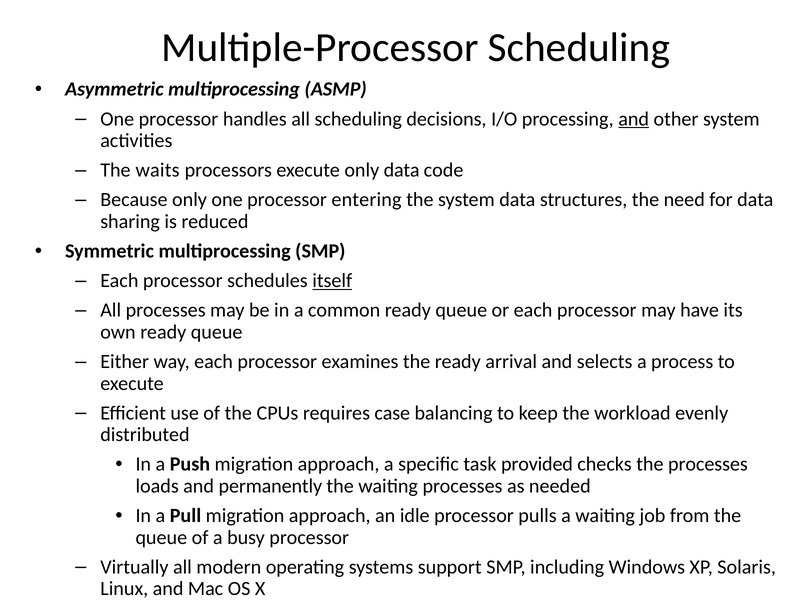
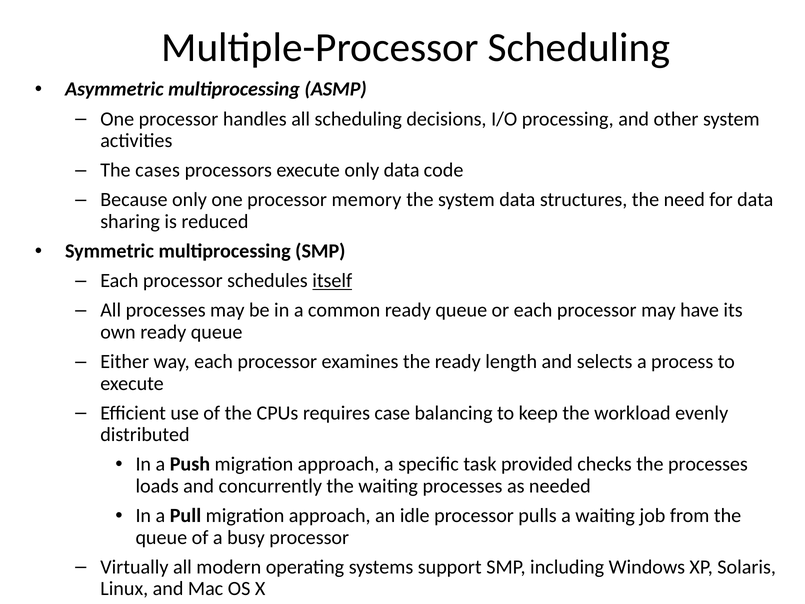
and underline: present -> none (634, 119)
waits: waits -> cases (158, 170)
entering: entering -> memory (366, 200)
arrival: arrival -> length (511, 362)
permanently: permanently -> concurrently (270, 486)
